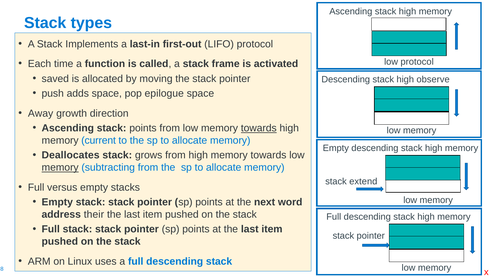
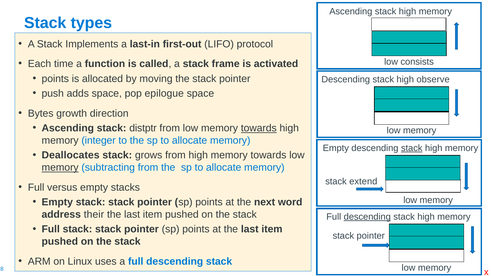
low protocol: protocol -> consists (417, 62)
saved: saved -> points (55, 79)
Away: Away -> Bytes (41, 113)
stack points: points -> distptr (143, 128)
current: current -> integer (99, 140)
stack underline: none -> present (412, 148)
descending underline: none -> present (367, 217)
